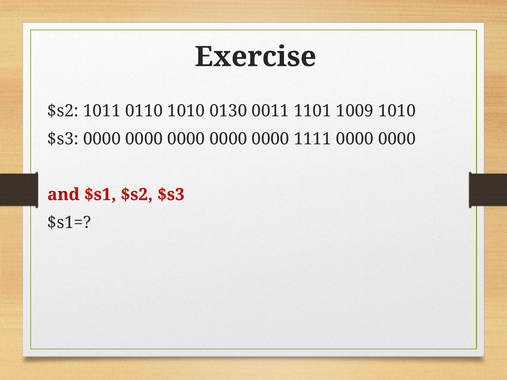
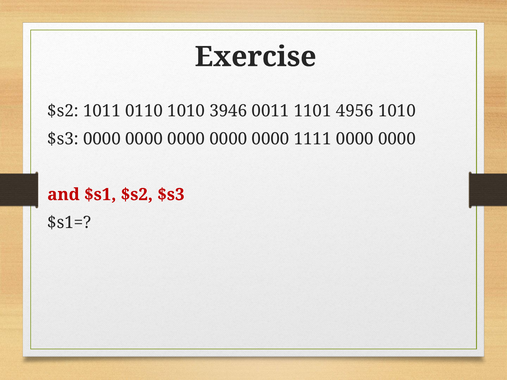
0130: 0130 -> 3946 (228, 111)
1009: 1009 -> 4956 (355, 111)
